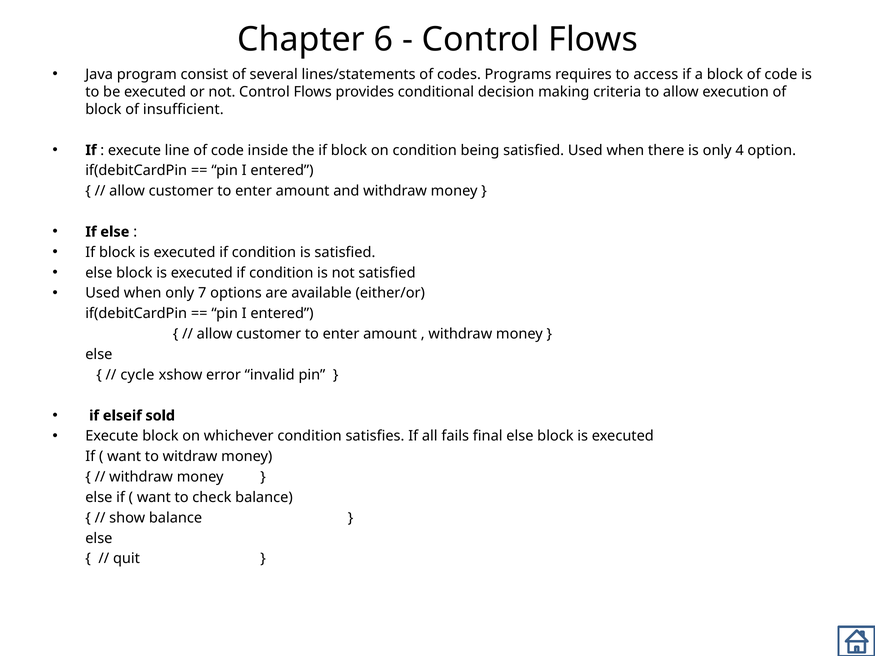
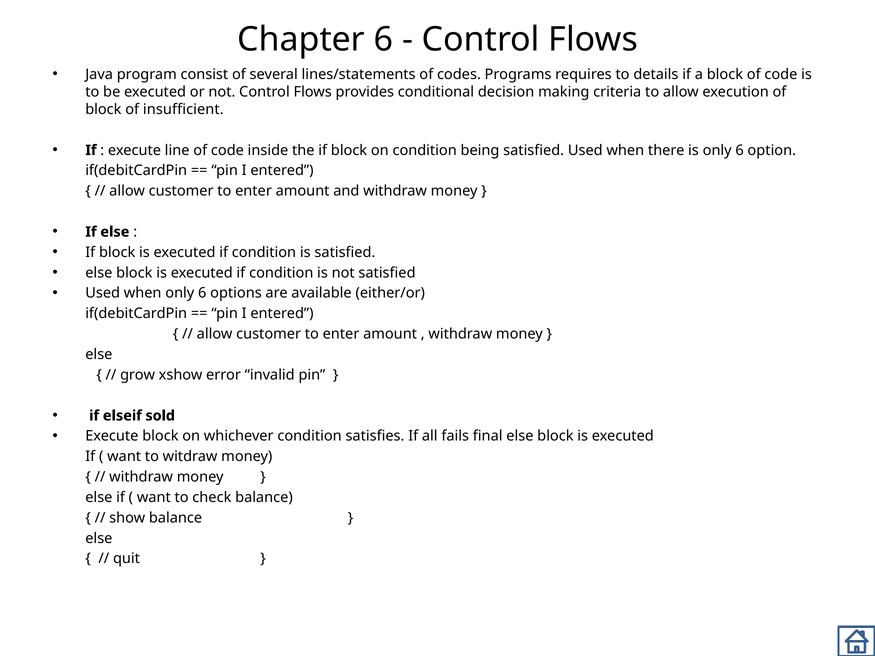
access: access -> details (656, 74)
is only 4: 4 -> 6 (740, 150)
when only 7: 7 -> 6 (202, 293)
cycle: cycle -> grow (138, 375)
